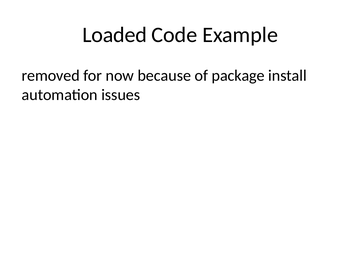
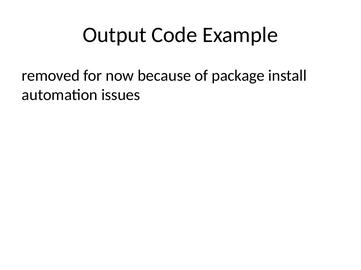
Loaded: Loaded -> Output (115, 35)
